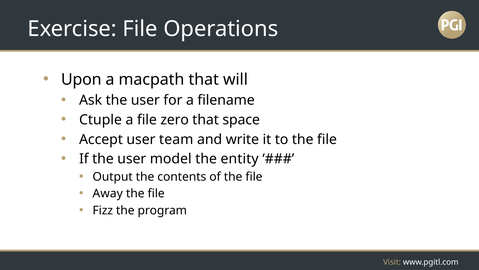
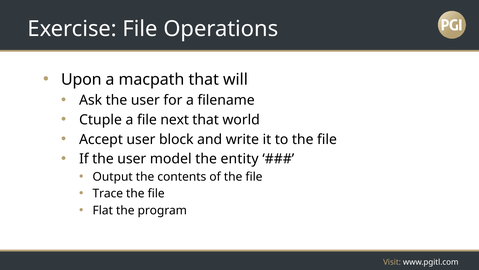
zero: zero -> next (175, 120)
space: space -> world (241, 120)
team: team -> block (176, 139)
Away: Away -> Trace (108, 193)
Fizz: Fizz -> Flat (103, 210)
